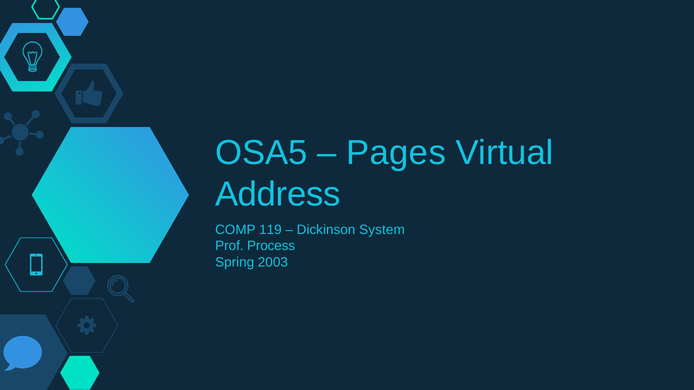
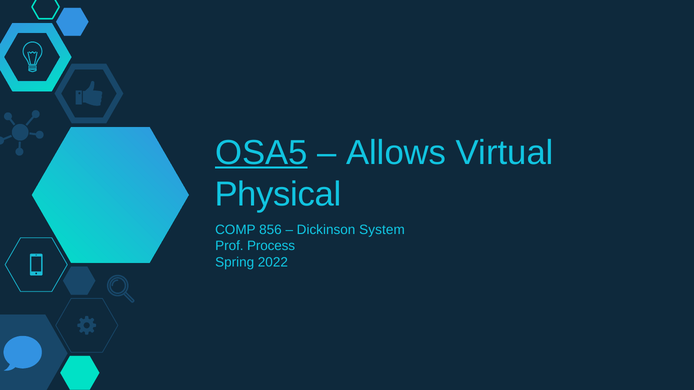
OSA5 underline: none -> present (261, 153)
Pages: Pages -> Allows (396, 153)
Address: Address -> Physical (278, 194)
119: 119 -> 856 (270, 230)
2003: 2003 -> 2022 (273, 262)
